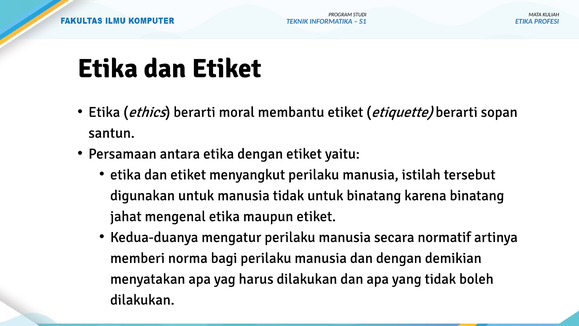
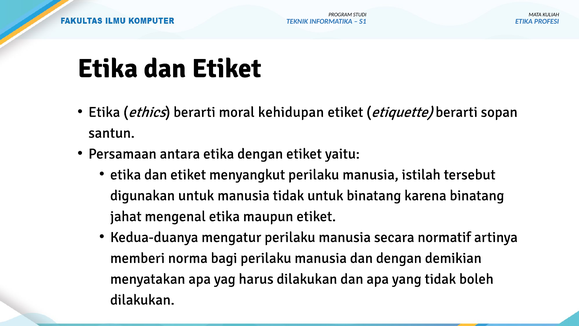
membantu: membantu -> kehidupan (291, 112)
